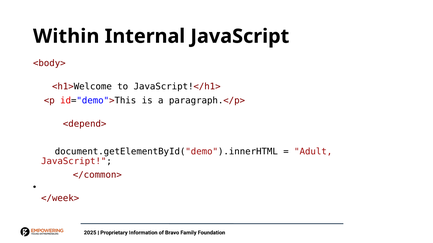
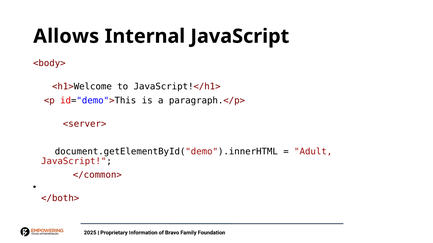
Within: Within -> Allows (66, 36)
<depend>: <depend> -> <server> (85, 124)
</week>: </week> -> </both> (60, 199)
